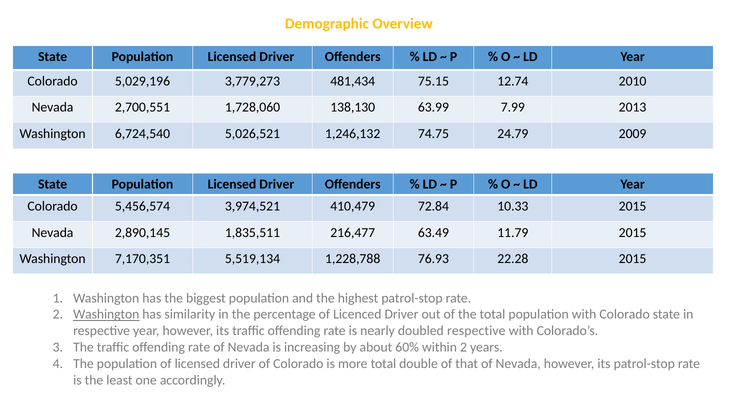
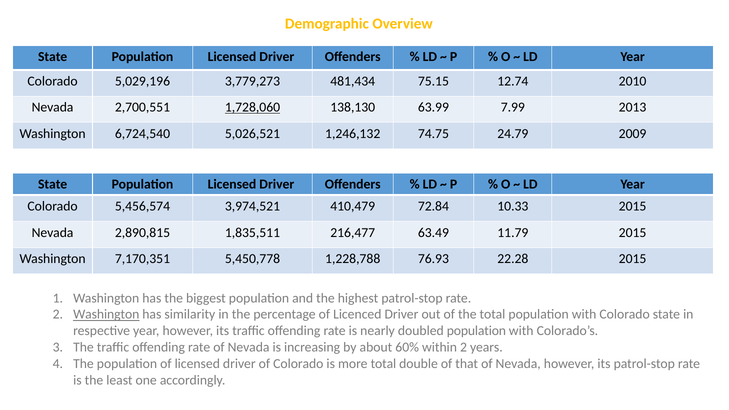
1,728,060 underline: none -> present (252, 107)
2,890,145: 2,890,145 -> 2,890,815 (142, 233)
5,519,134: 5,519,134 -> 5,450,778 (252, 259)
doubled respective: respective -> population (476, 331)
